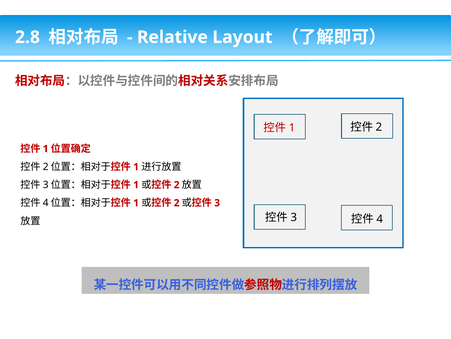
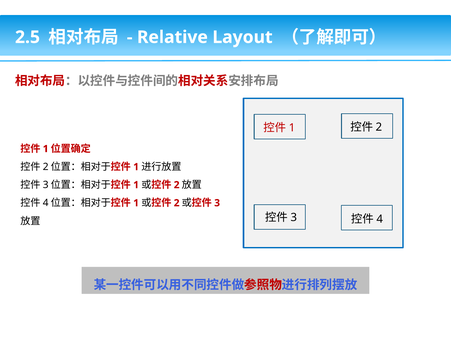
2.8: 2.8 -> 2.5 (27, 37)
